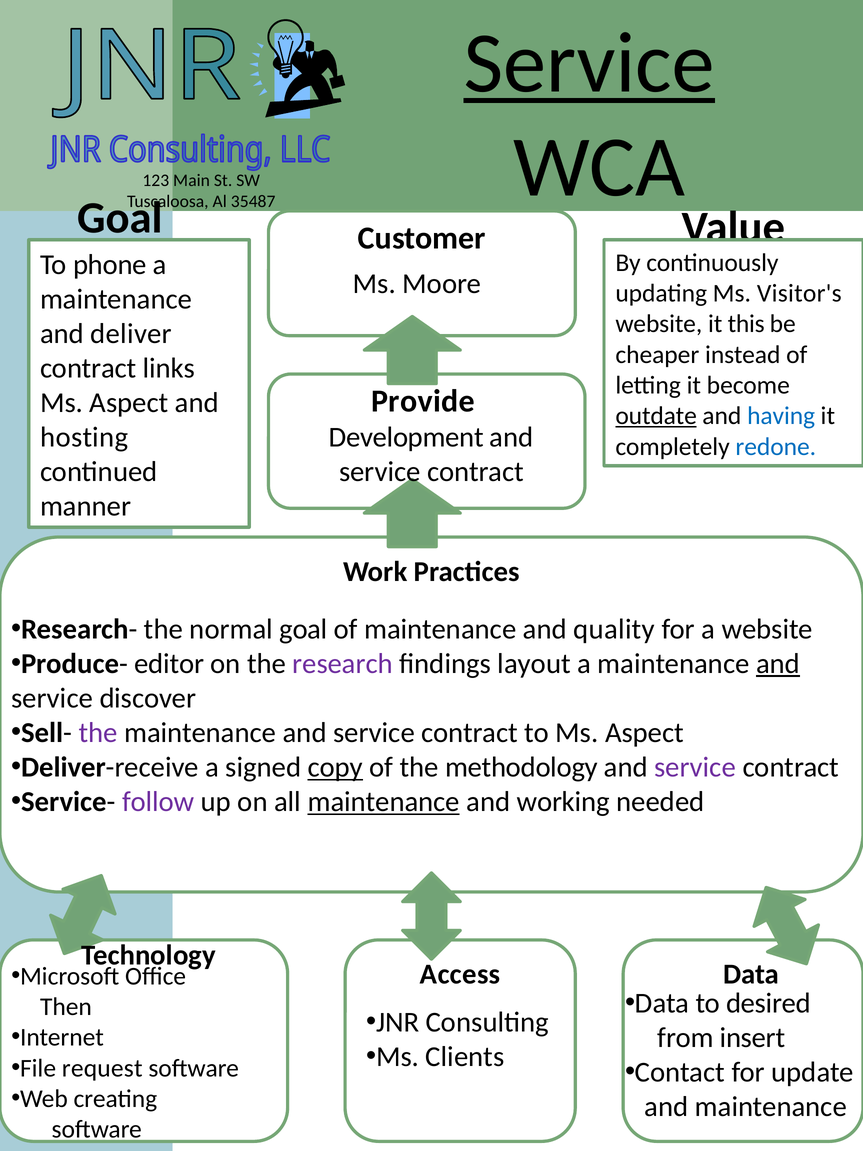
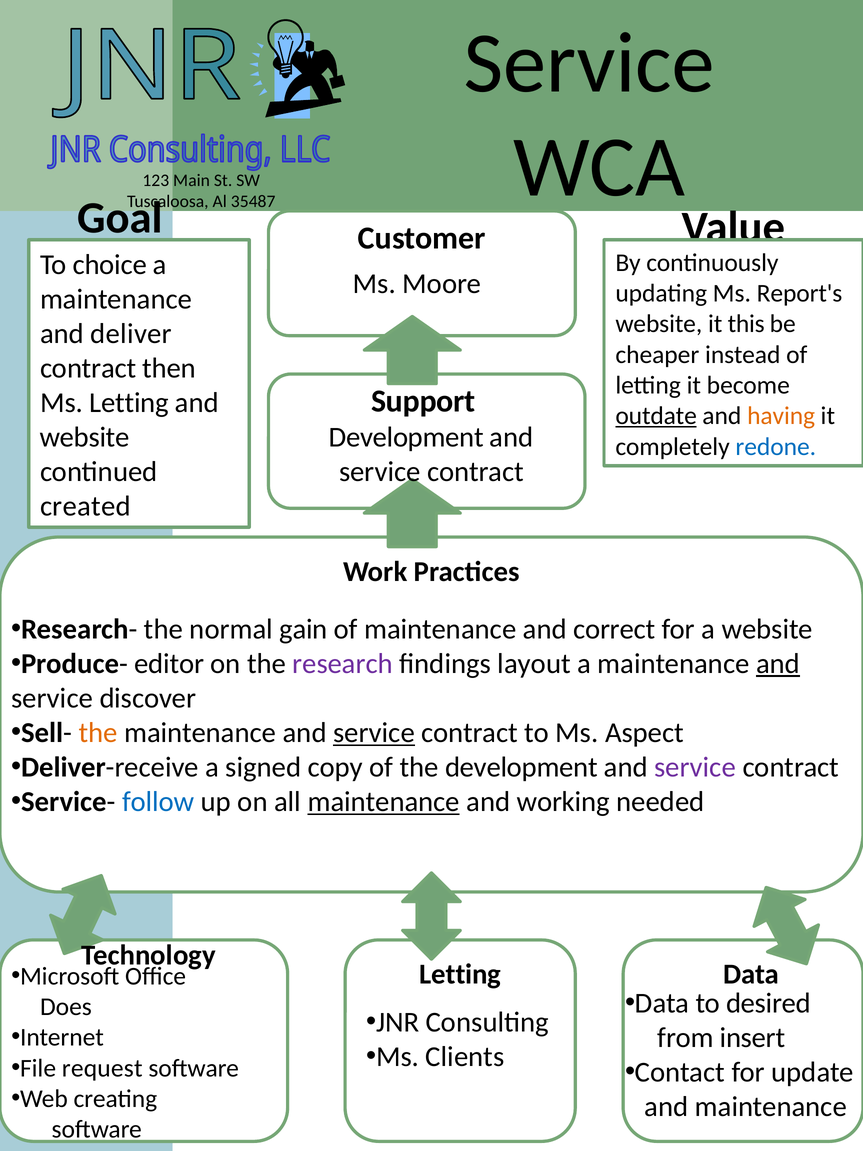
Service underline: present -> none (589, 63)
phone: phone -> choice (110, 265)
Visitor's: Visitor's -> Report's (800, 293)
links: links -> then (169, 368)
Provide: Provide -> Support (423, 401)
Aspect: Aspect -> Letting (129, 403)
having colour: blue -> orange (781, 416)
hosting: hosting -> website (85, 437)
manner: manner -> created (86, 506)
normal goal: goal -> gain (303, 629)
quality: quality -> correct (614, 629)
the colour: purple -> orange (98, 733)
service underline: none -> present (374, 733)
copy underline: present -> none (335, 767)
the methodology: methodology -> development (521, 767)
follow colour: purple -> blue (158, 802)
Access: Access -> Letting (460, 974)
Then: Then -> Does (66, 1007)
